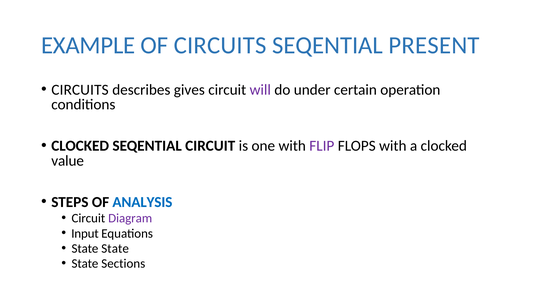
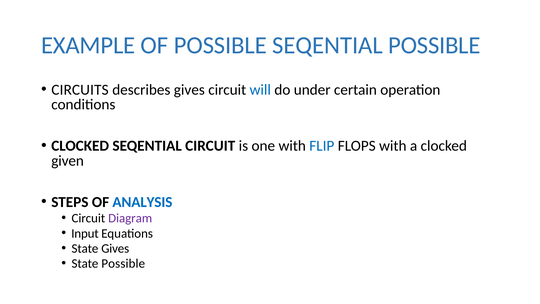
OF CIRCUITS: CIRCUITS -> POSSIBLE (220, 45)
SEQENTIAL PRESENT: PRESENT -> POSSIBLE (434, 45)
will colour: purple -> blue (260, 90)
FLIP colour: purple -> blue (322, 146)
value: value -> given (68, 161)
State State: State -> Gives (115, 248)
State Sections: Sections -> Possible (123, 263)
